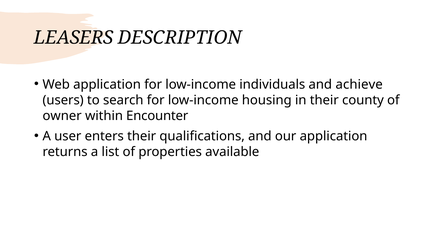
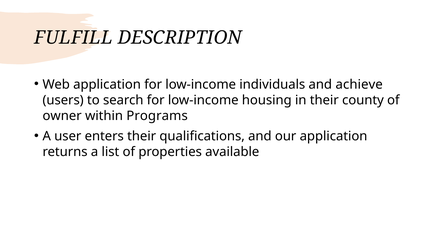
LEASERS: LEASERS -> FULFILL (73, 38)
Encounter: Encounter -> Programs (157, 116)
